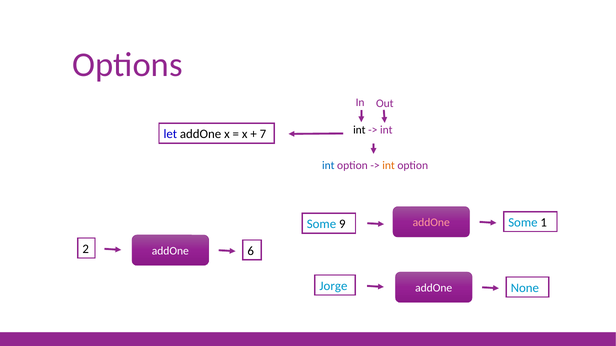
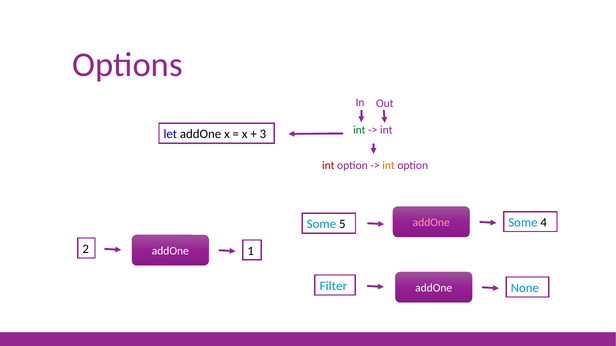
int colour: black -> green (359, 130)
7: 7 -> 3 (263, 134)
int colour: blue -> red (328, 165)
9: 9 -> 5 (342, 225)
1: 1 -> 4 (544, 223)
6: 6 -> 1 (251, 251)
Jorge: Jorge -> Filter (333, 286)
